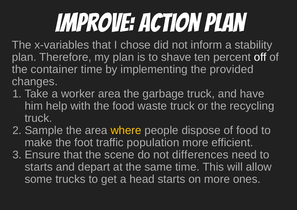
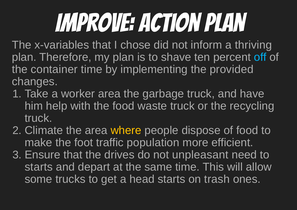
stability: stability -> thriving (253, 45)
off colour: white -> light blue (260, 57)
Sample: Sample -> Climate (44, 130)
scene: scene -> drives (119, 155)
differences: differences -> unpleasant (200, 155)
on more: more -> trash (217, 179)
